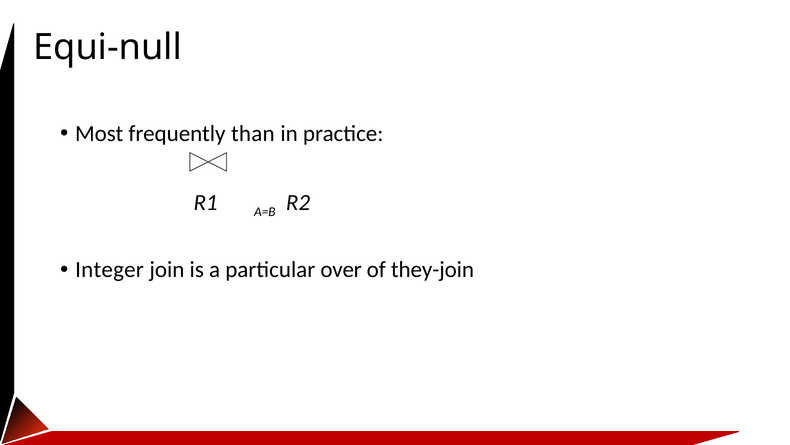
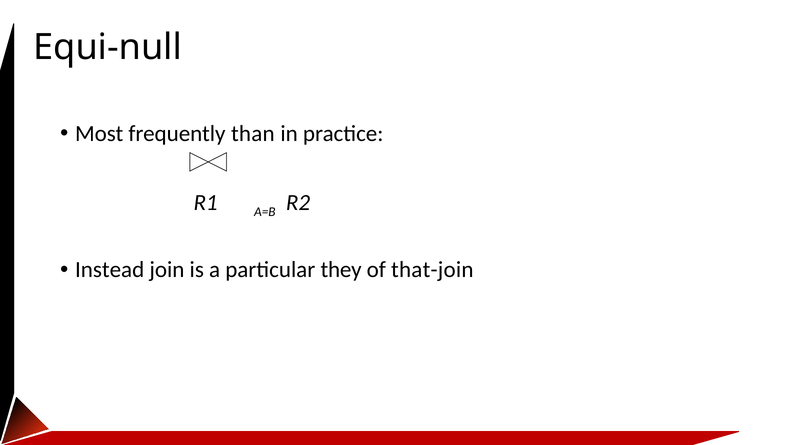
Integer: Integer -> Instead (110, 269)
over: over -> they (341, 269)
they-join: they-join -> that-join (432, 269)
